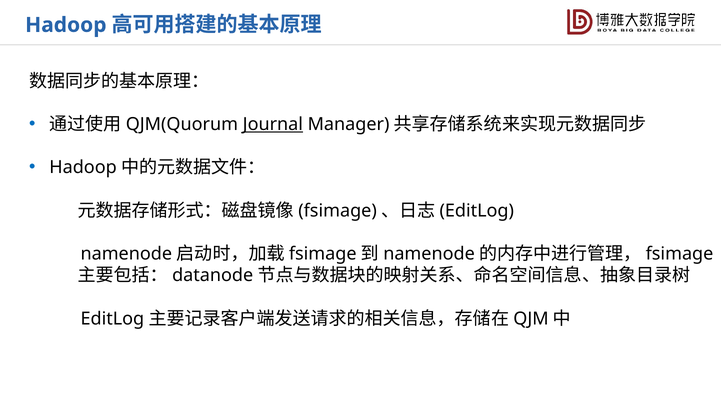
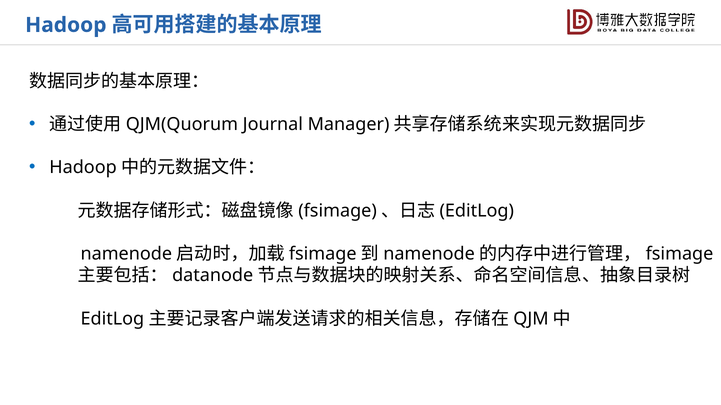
Journal underline: present -> none (273, 124)
